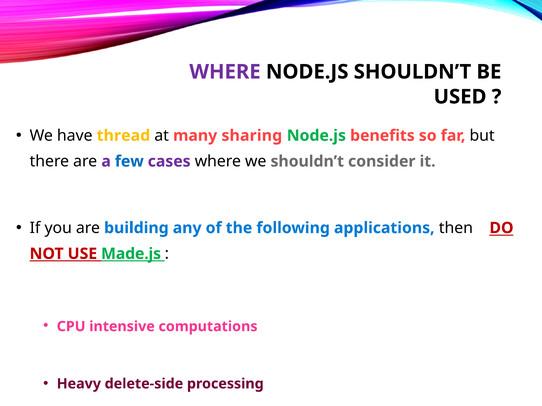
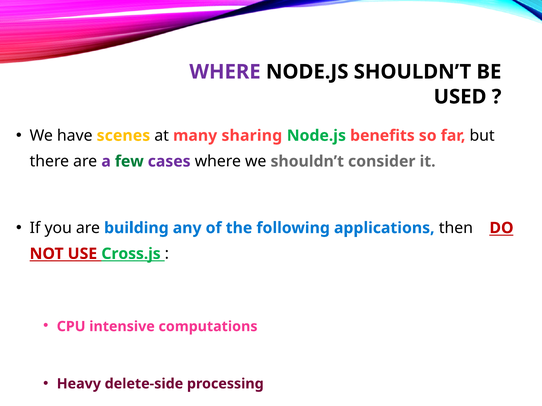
thread: thread -> scenes (123, 136)
few colour: blue -> green (129, 162)
Made.js: Made.js -> Cross.js (131, 254)
